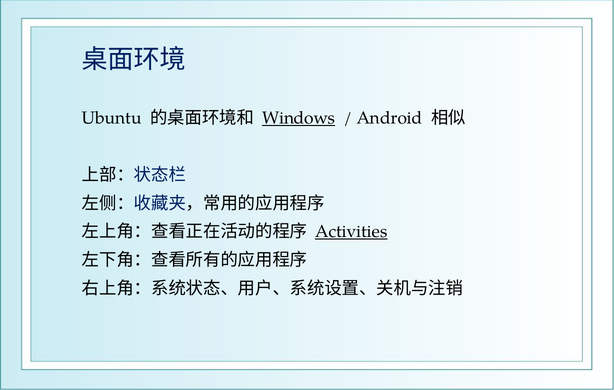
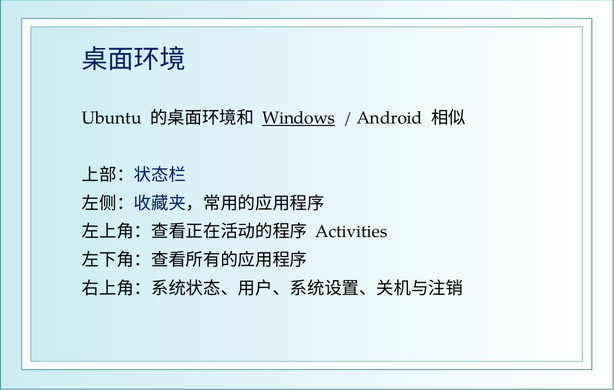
Activities underline: present -> none (351, 232)
